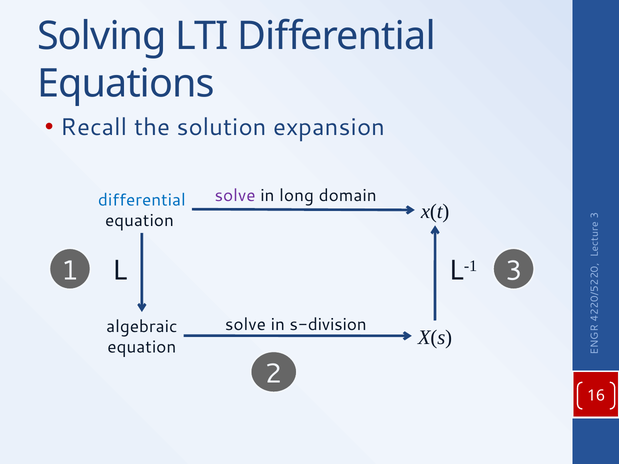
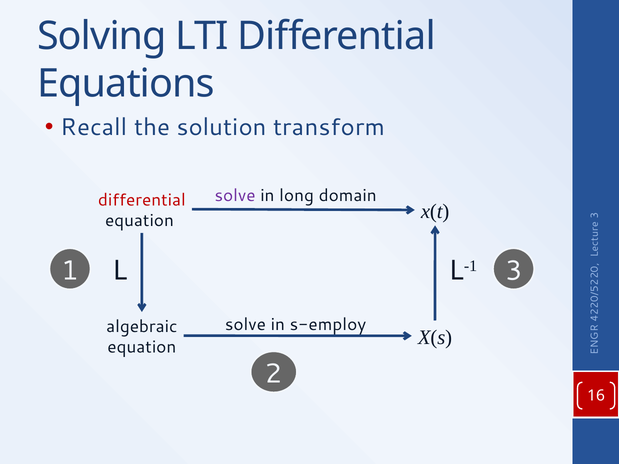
expansion: expansion -> transform (329, 128)
differential colour: blue -> red (142, 200)
s-division: s-division -> s-employ (328, 325)
